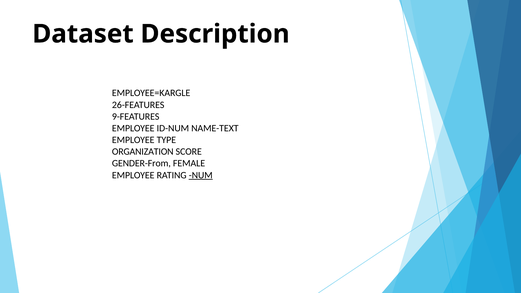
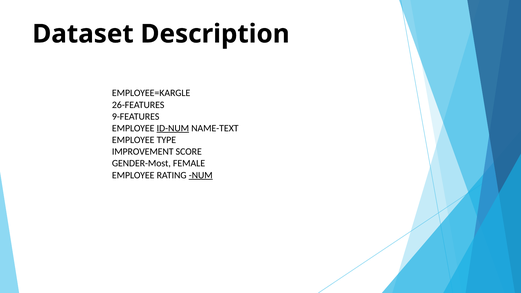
ID-NUM underline: none -> present (173, 128)
ORGANIZATION: ORGANIZATION -> IMPROVEMENT (143, 152)
GENDER-From: GENDER-From -> GENDER-Most (141, 163)
